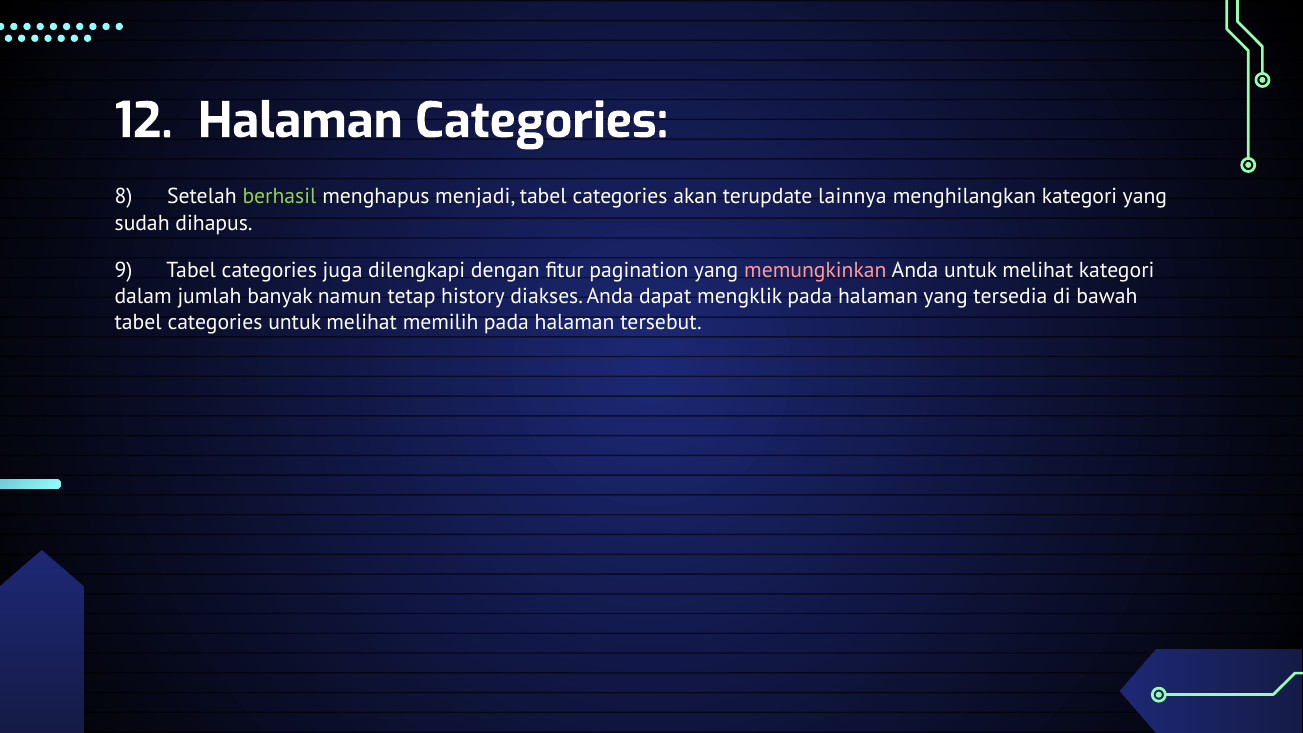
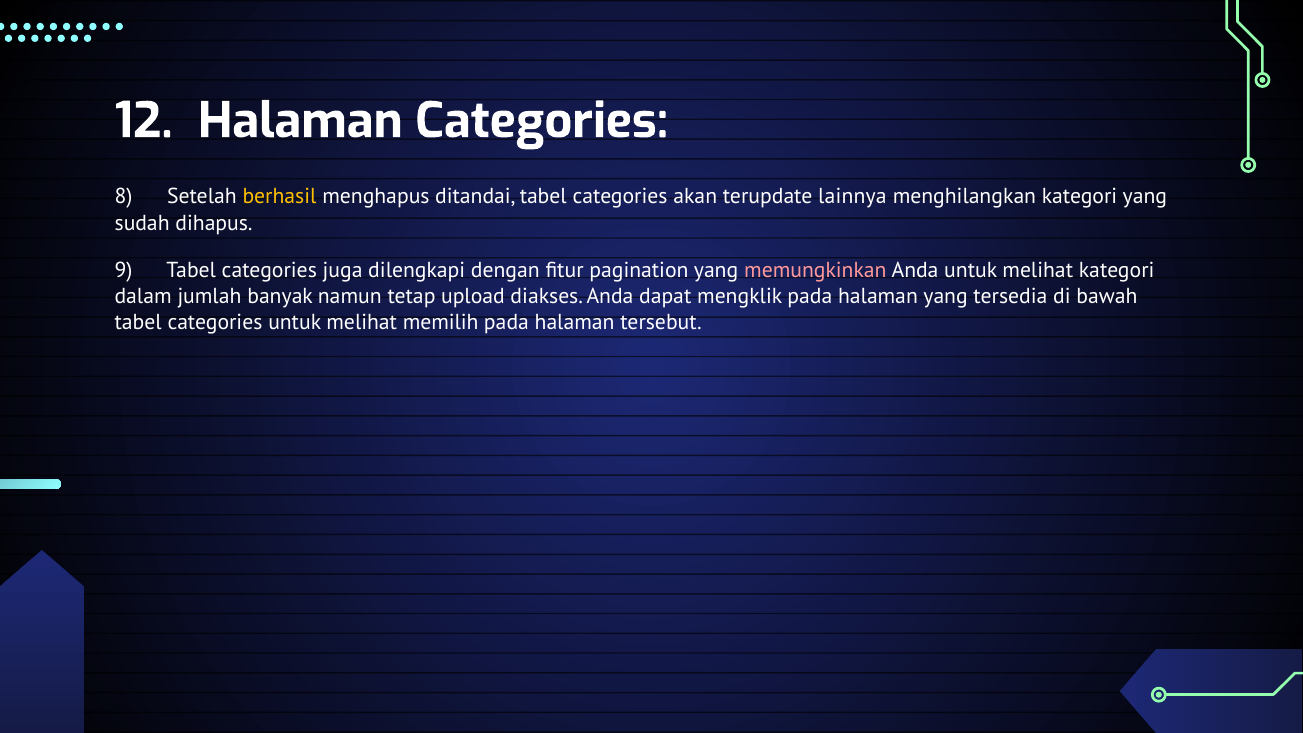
berhasil colour: light green -> yellow (279, 197)
menjadi: menjadi -> ditandai (475, 197)
history: history -> upload (473, 297)
